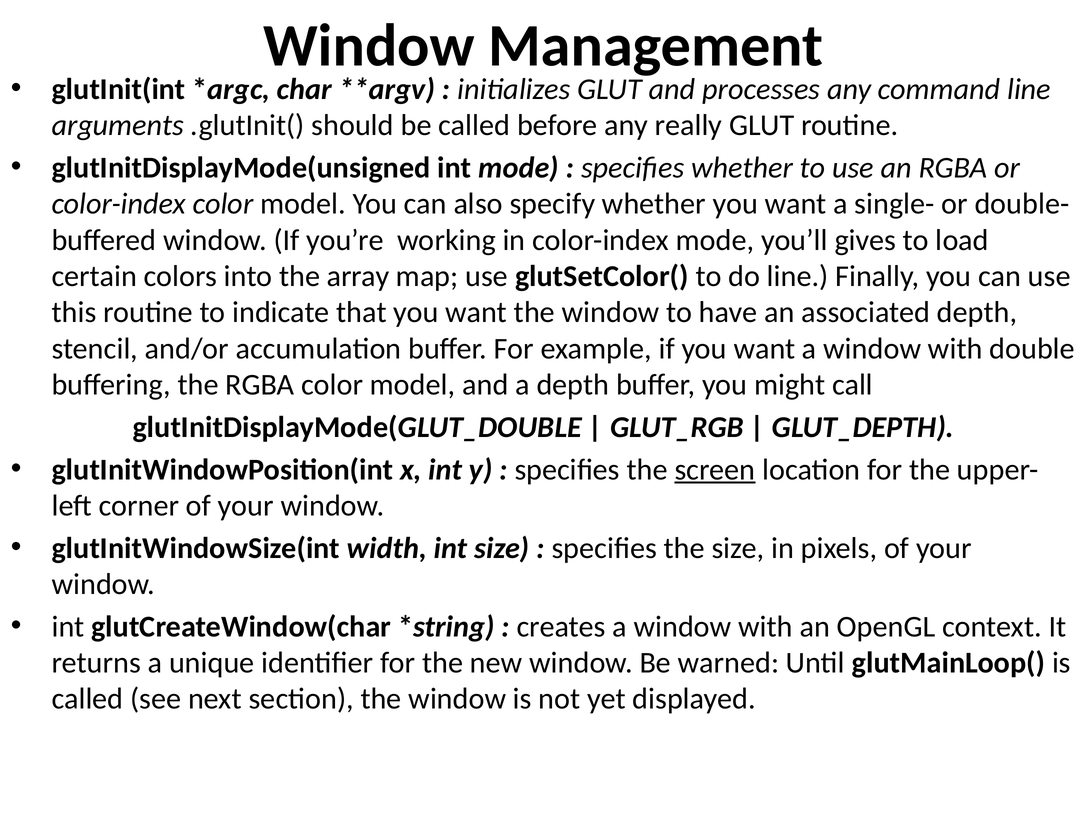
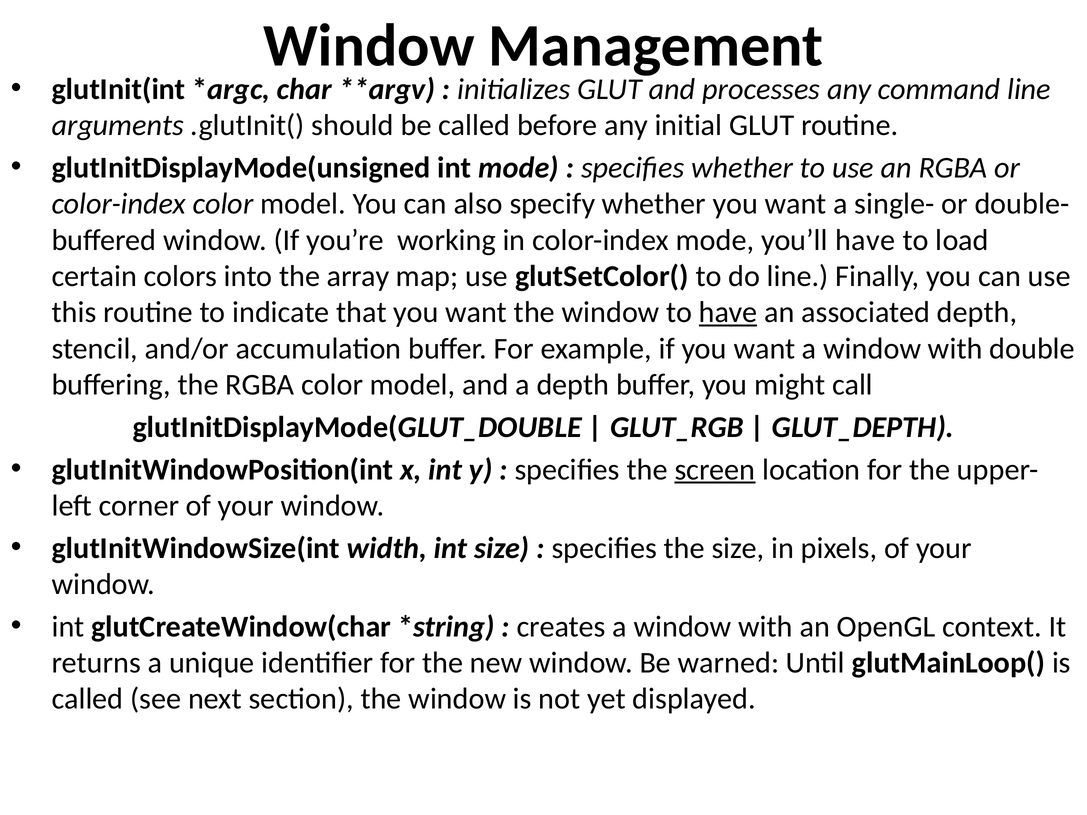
really: really -> initial (688, 125)
you’ll gives: gives -> have (865, 240)
have underline: none -> present (728, 313)
